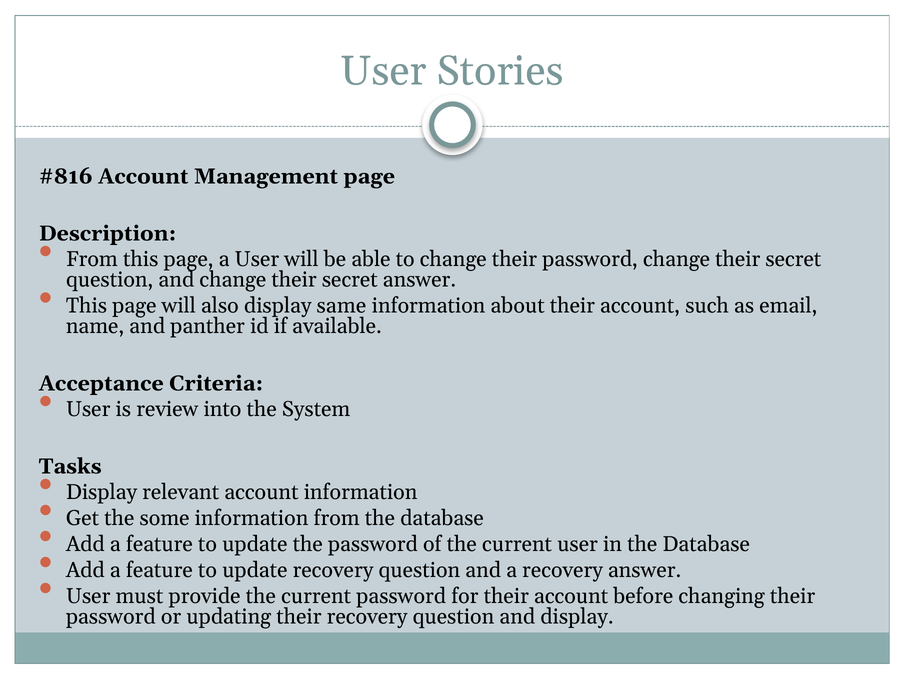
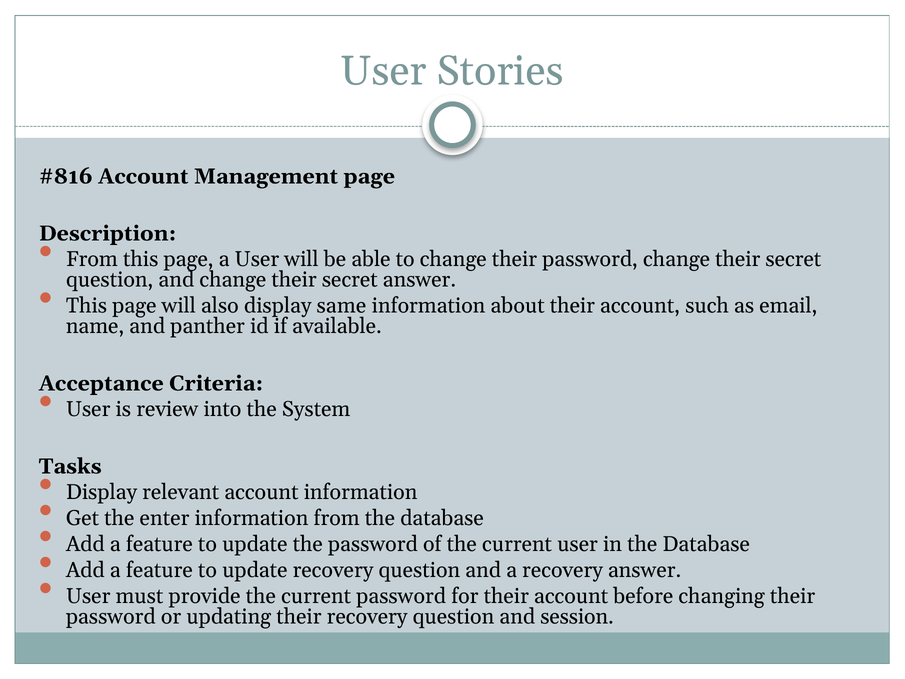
some: some -> enter (165, 518)
and display: display -> session (577, 616)
